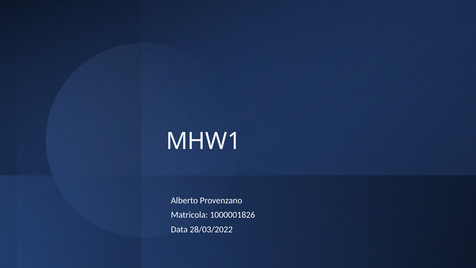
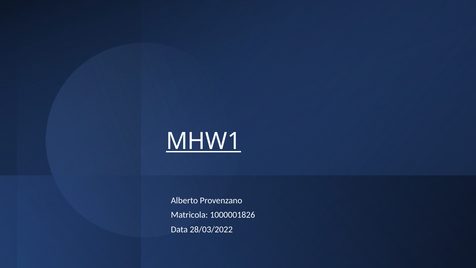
MHW1 underline: none -> present (204, 141)
